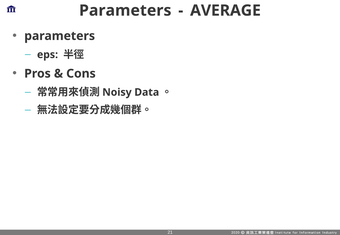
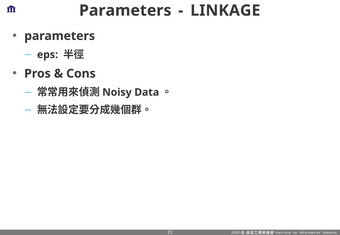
AVERAGE: AVERAGE -> LINKAGE (225, 11)
